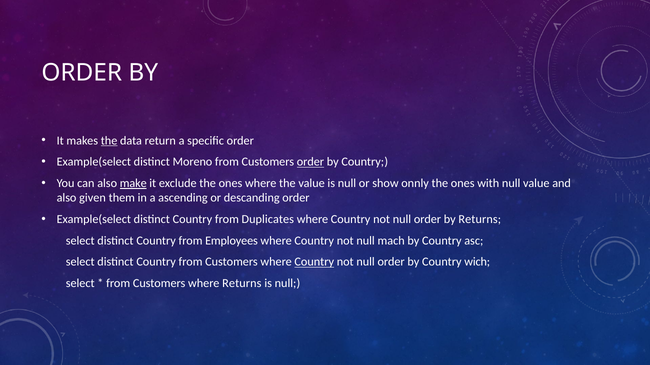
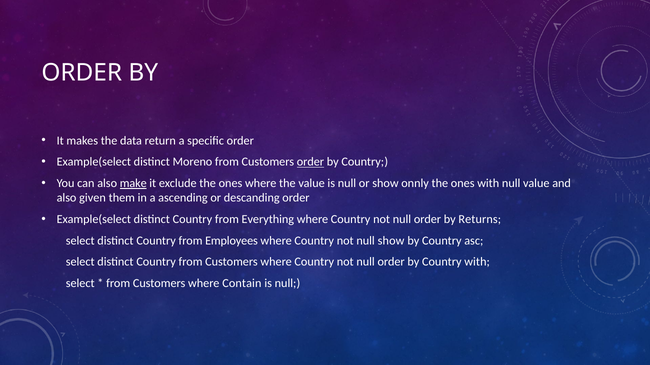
the underline: present -> none (109, 141)
Duplicates: Duplicates -> Everything (268, 220)
null mach: mach -> show (391, 241)
Country underline: present -> none (314, 262)
Country wich: wich -> with (477, 262)
where Returns: Returns -> Contain (242, 284)
